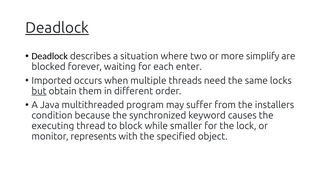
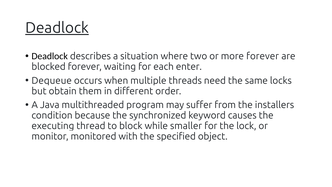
more simplify: simplify -> forever (263, 56)
Imported: Imported -> Dequeue (52, 81)
but underline: present -> none (39, 91)
represents: represents -> monitored (93, 136)
